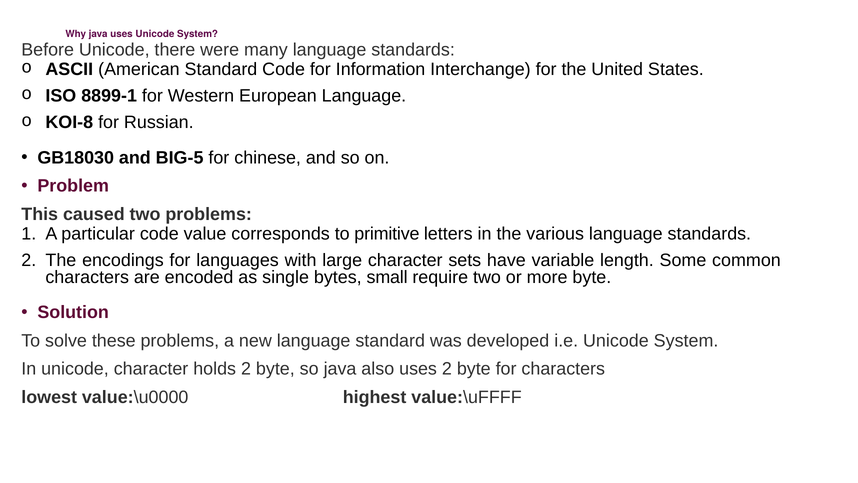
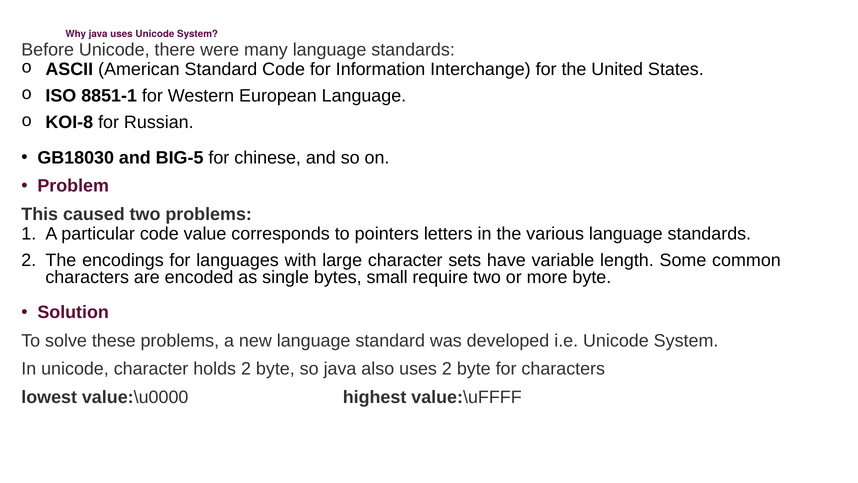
8899-1: 8899-1 -> 8851-1 (109, 96)
primitive: primitive -> pointers (387, 234)
